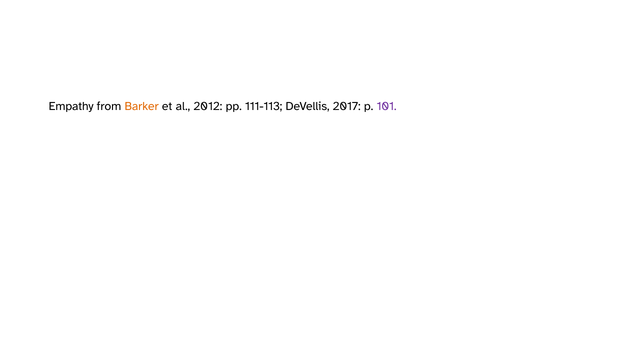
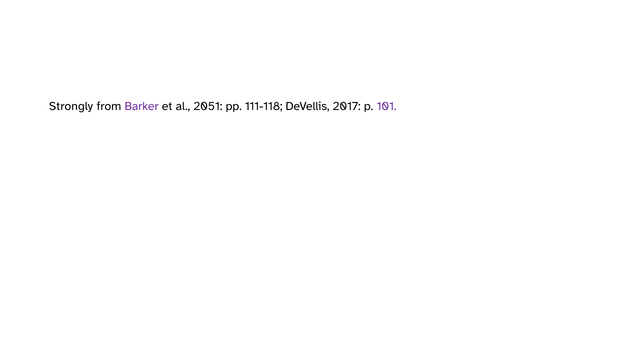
Empathy: Empathy -> Strongly (71, 106)
Barker colour: orange -> purple (142, 106)
2012: 2012 -> 2051 (208, 106)
111-113: 111-113 -> 111-118 (264, 106)
